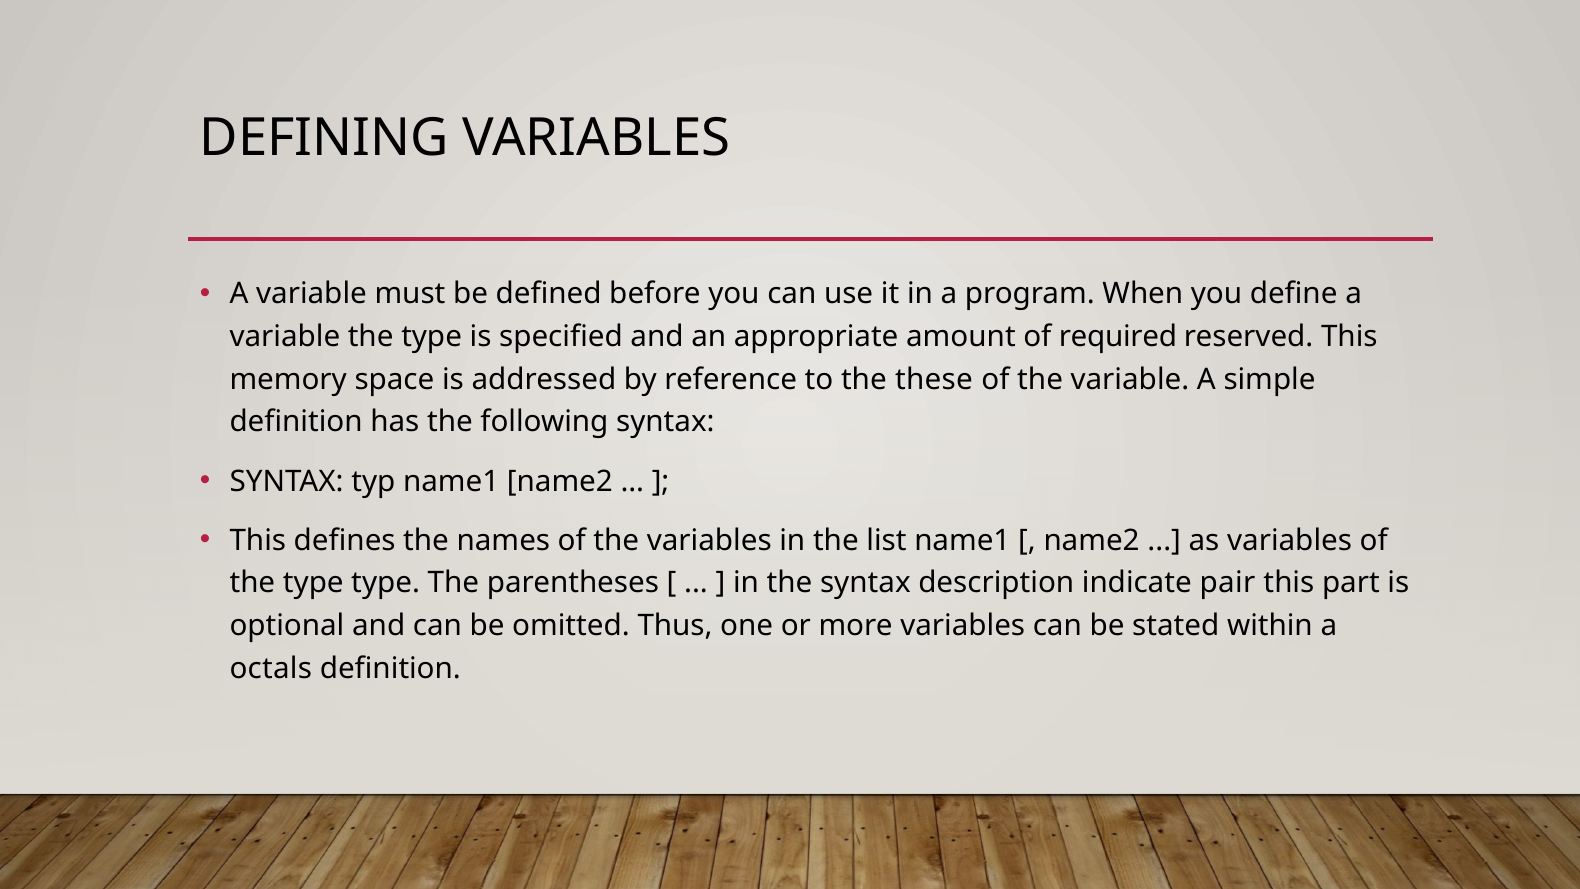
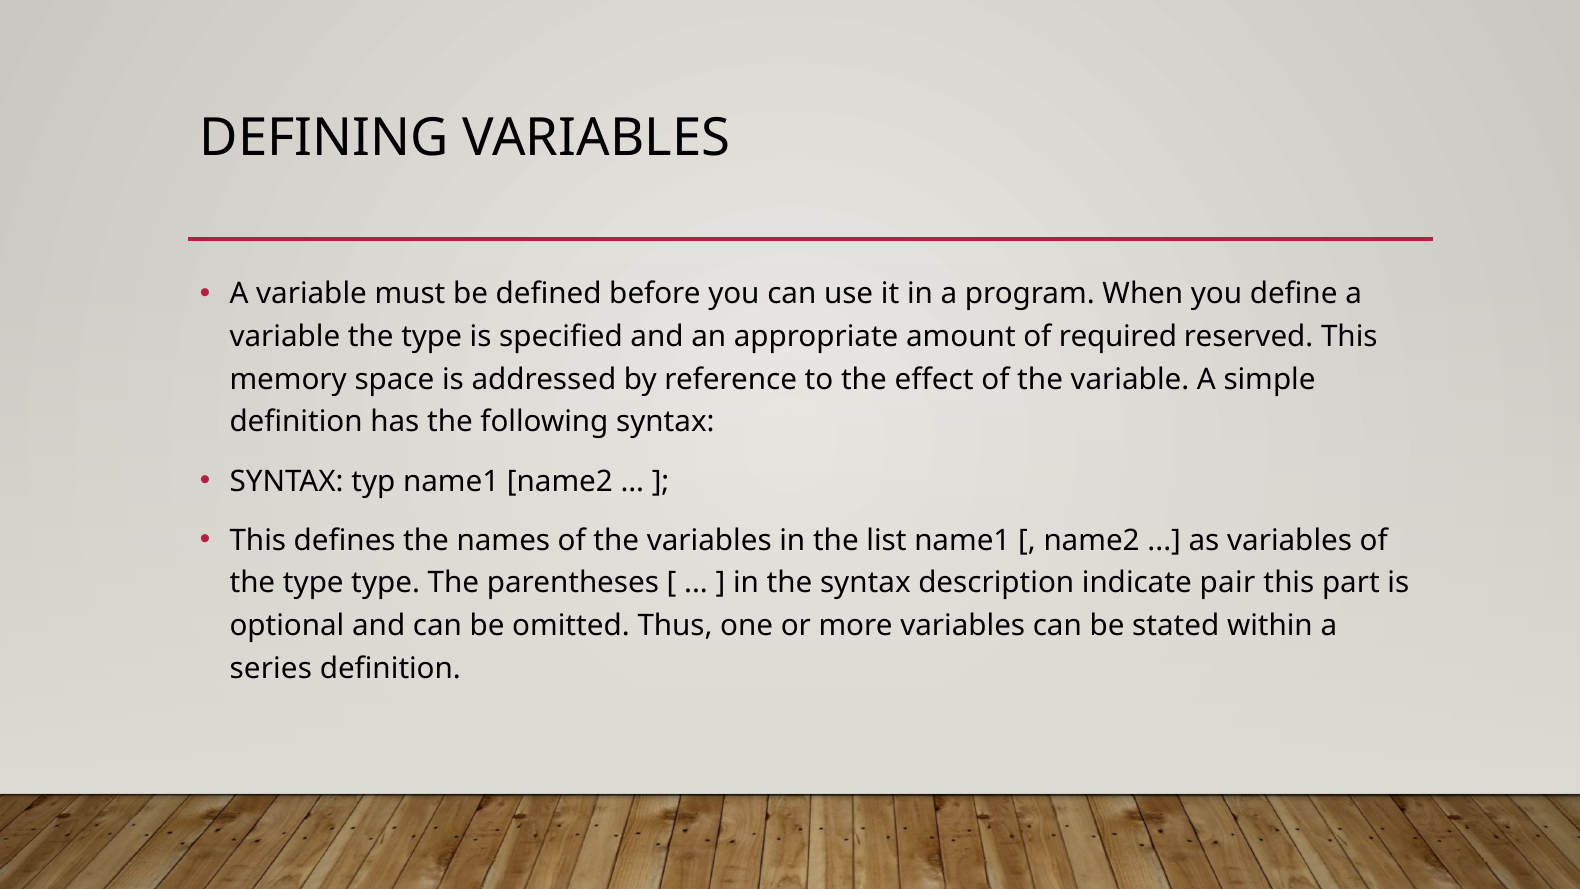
these: these -> effect (934, 379)
octals: octals -> series (271, 668)
